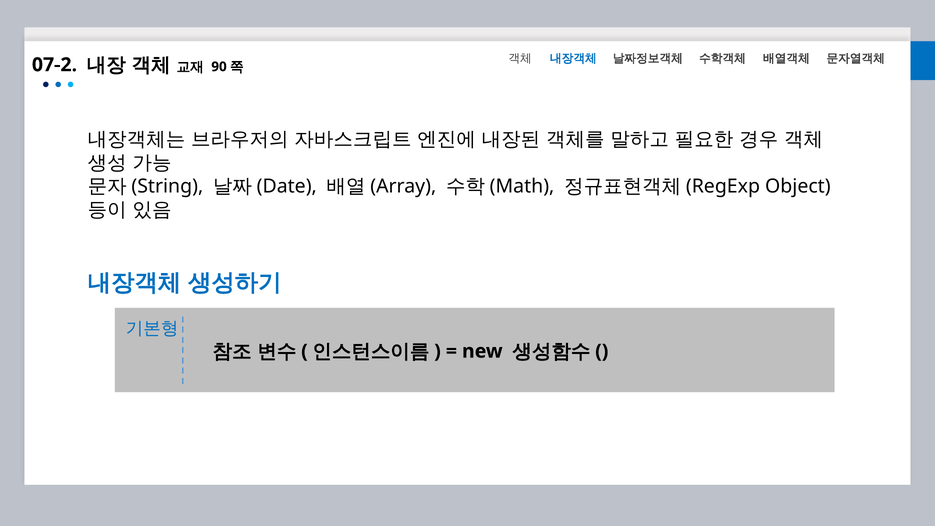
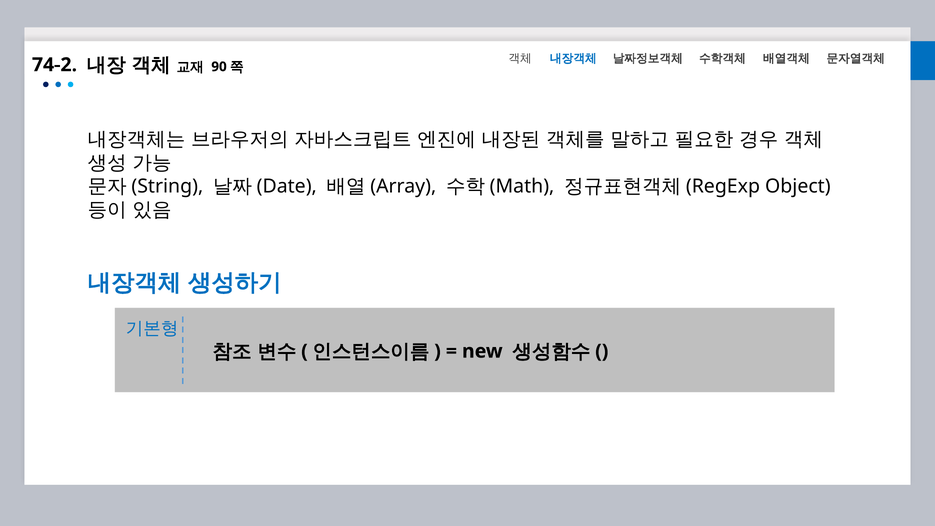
07-2: 07-2 -> 74-2 (54, 65)
